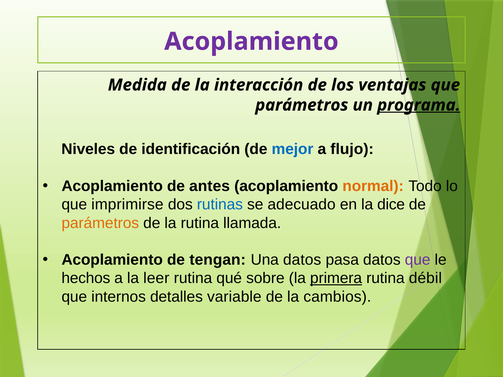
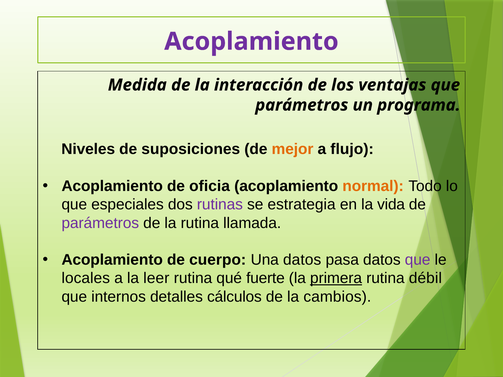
programa underline: present -> none (419, 105)
identificación: identificación -> suposiciones (191, 149)
mejor colour: blue -> orange (292, 149)
antes: antes -> oficia (210, 186)
imprimirse: imprimirse -> especiales (127, 205)
rutinas colour: blue -> purple (220, 205)
adecuado: adecuado -> estrategia (302, 205)
dice: dice -> vida (391, 205)
parámetros colour: orange -> purple (100, 223)
tengan: tengan -> cuerpo (218, 260)
hechos: hechos -> locales (86, 278)
sobre: sobre -> fuerte (265, 278)
variable: variable -> cálculos (234, 297)
